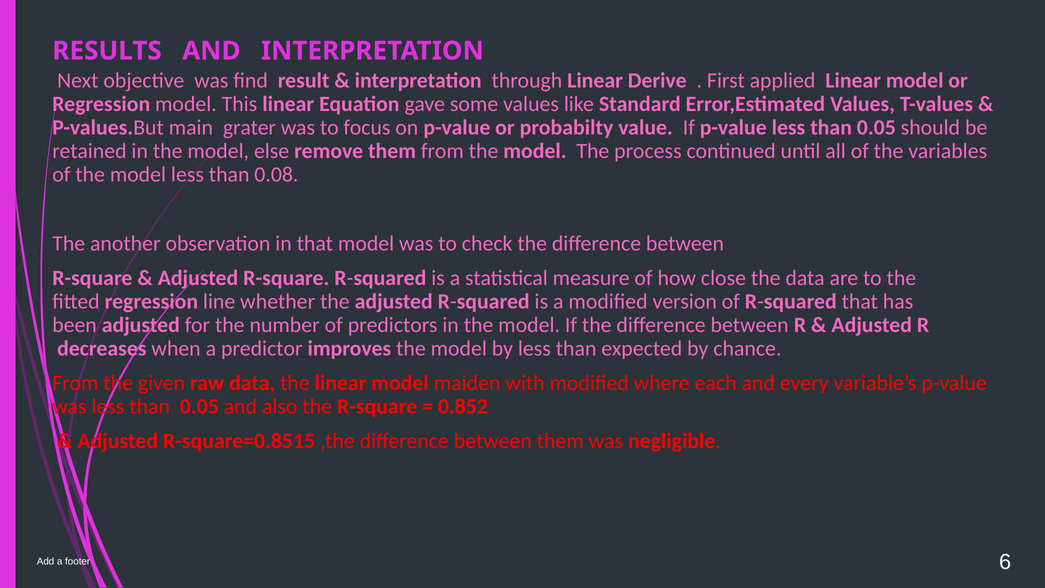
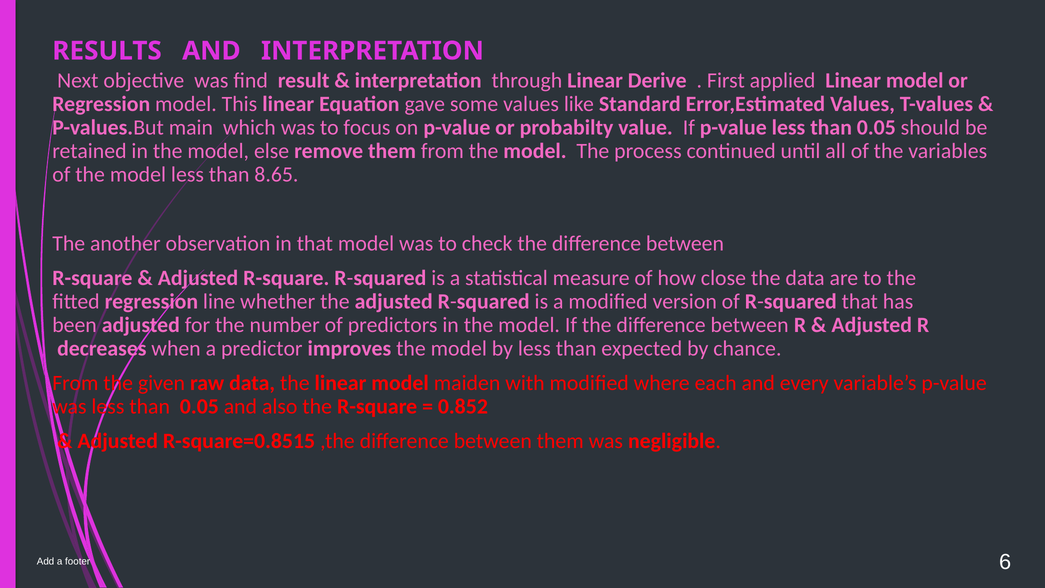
grater: grater -> which (249, 128)
0.08: 0.08 -> 8.65 (276, 175)
